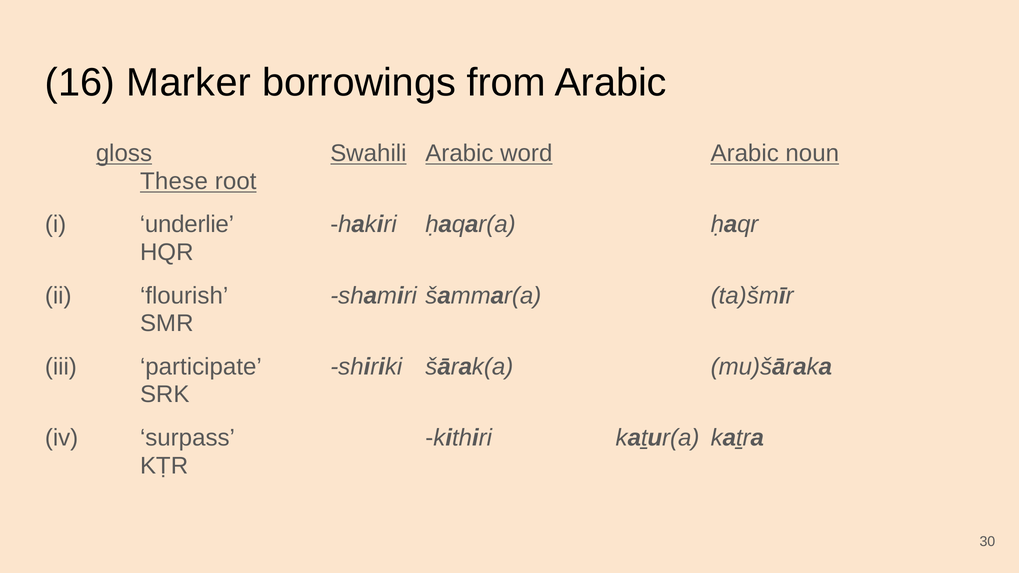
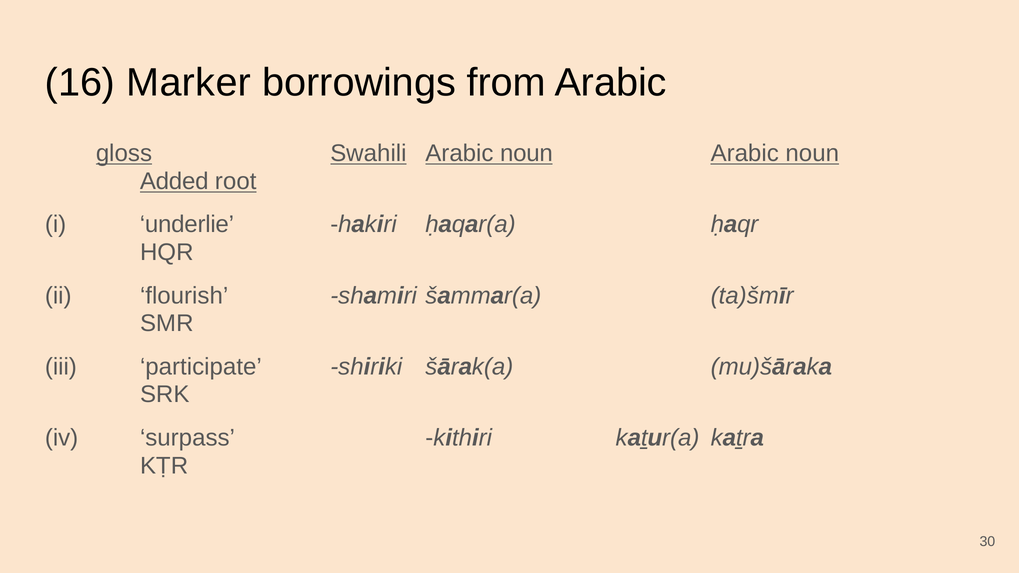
Swahili Arabic word: word -> noun (526, 153)
These: These -> Added (174, 181)
